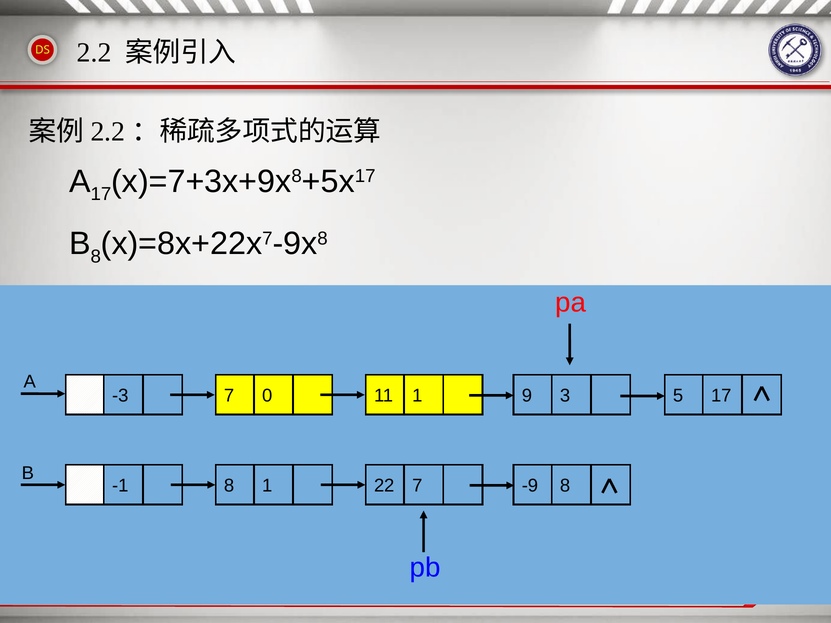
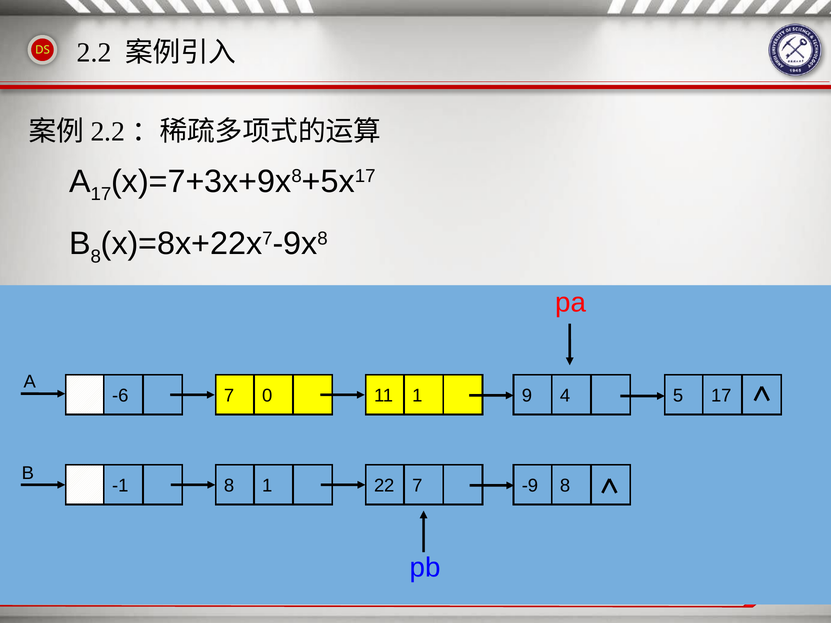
-3: -3 -> -6 (120, 396)
3: 3 -> 4 (565, 396)
